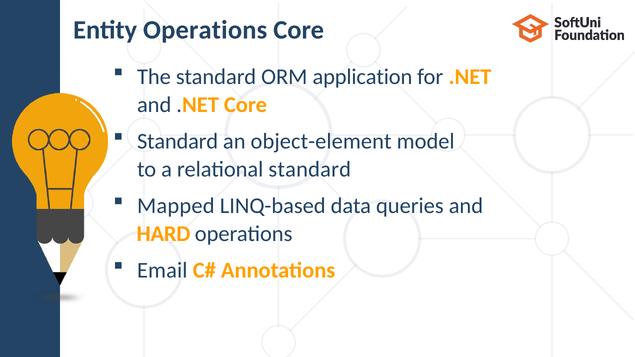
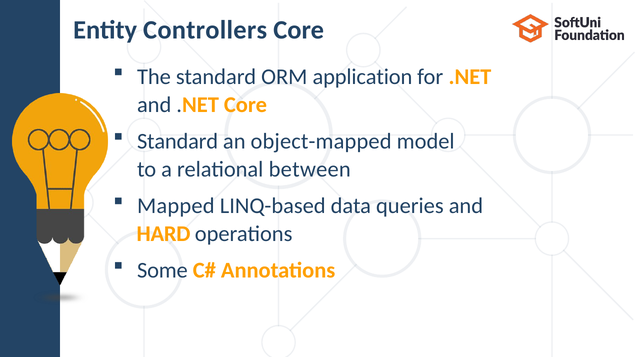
Entity Operations: Operations -> Controllers (205, 30)
object-element: object-element -> object-mapped (321, 141)
relational standard: standard -> between (310, 169)
Email: Email -> Some (162, 270)
